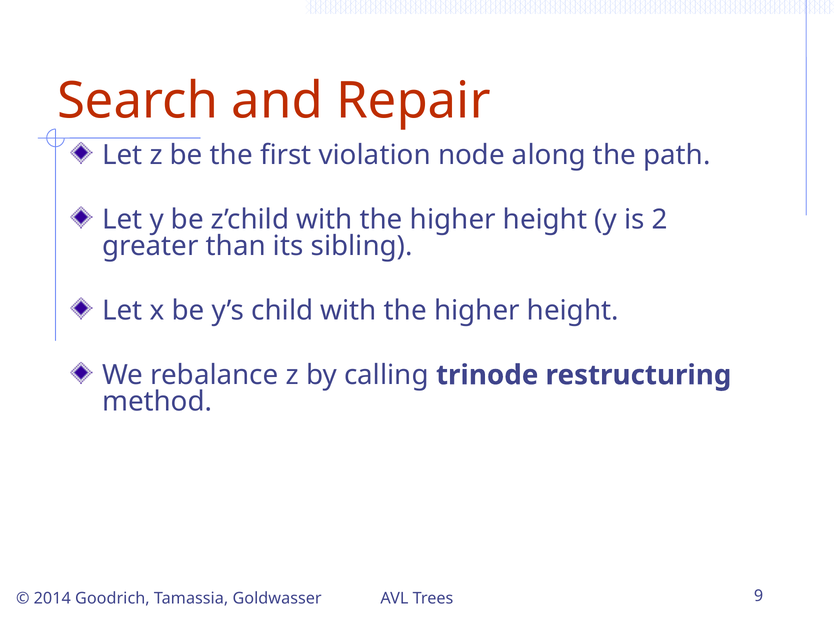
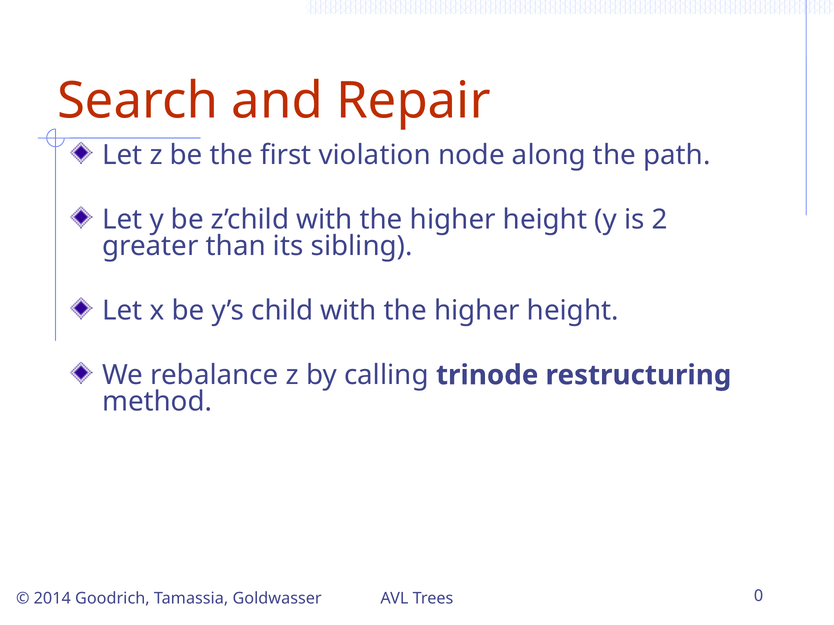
9: 9 -> 0 (759, 596)
